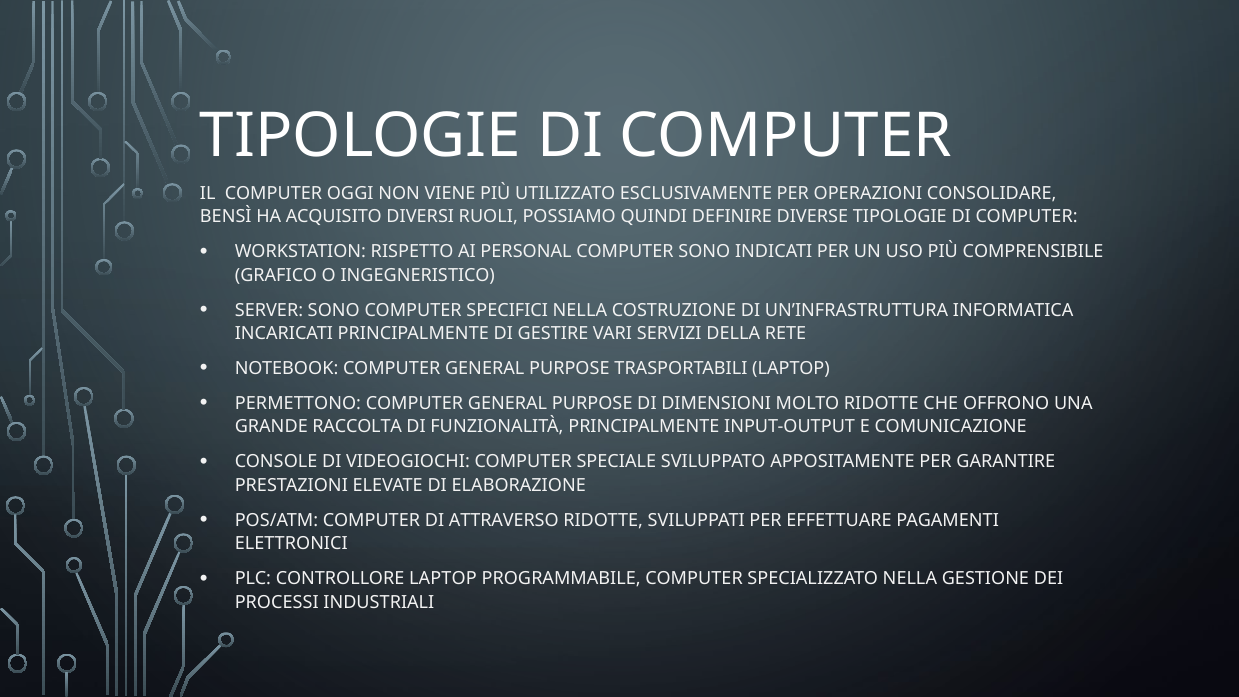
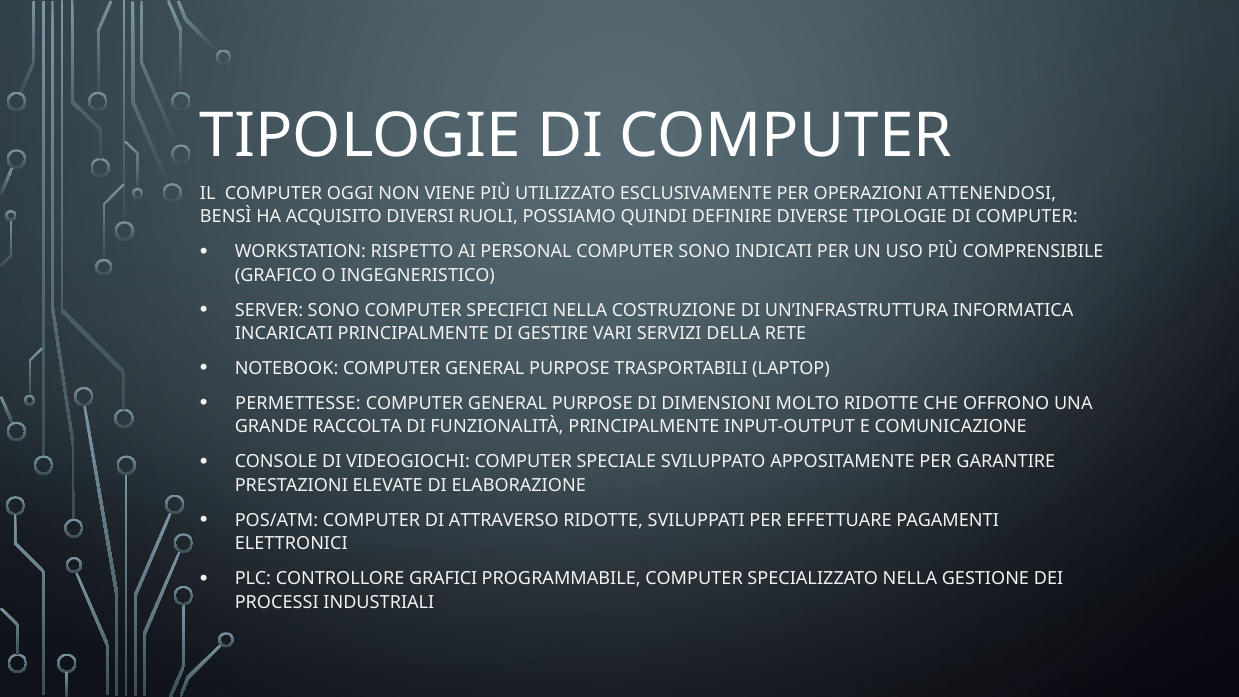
CONSOLIDARE: CONSOLIDARE -> ATTENENDOSI (992, 193)
PERMETTONO: PERMETTONO -> PERMETTESSE (298, 404)
CONTROLLORE LAPTOP: LAPTOP -> GRAFICI (443, 579)
